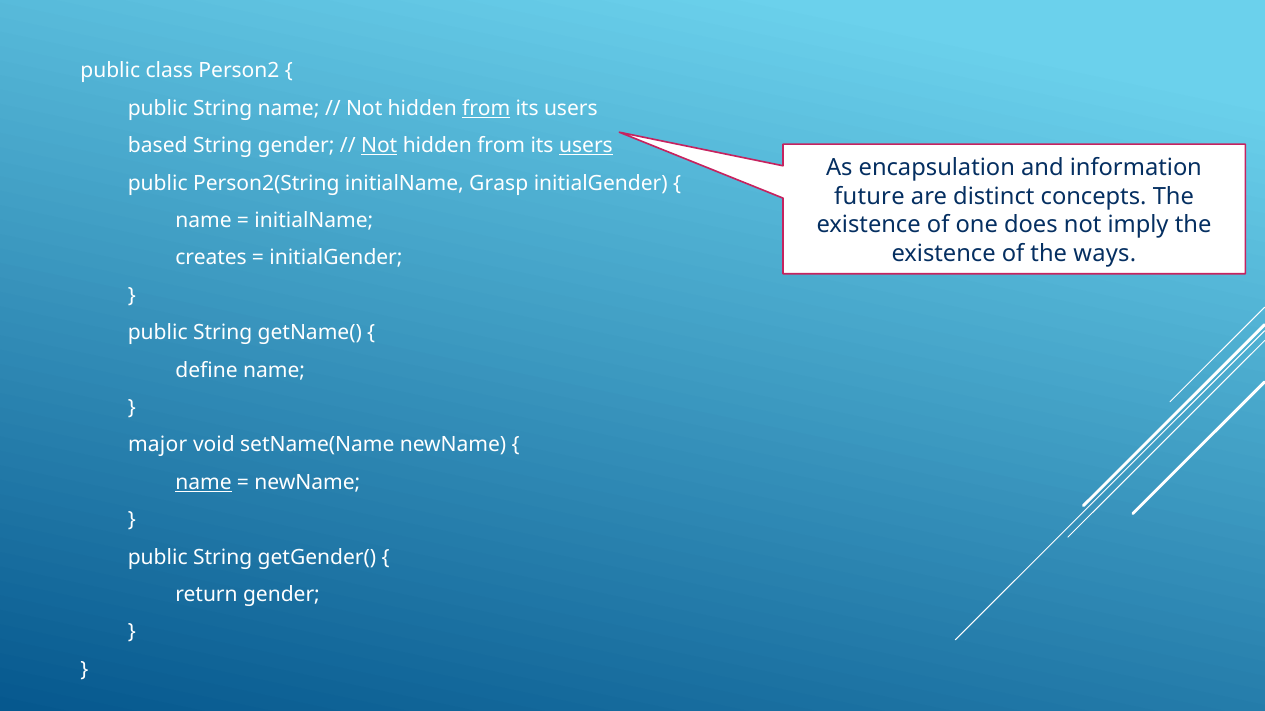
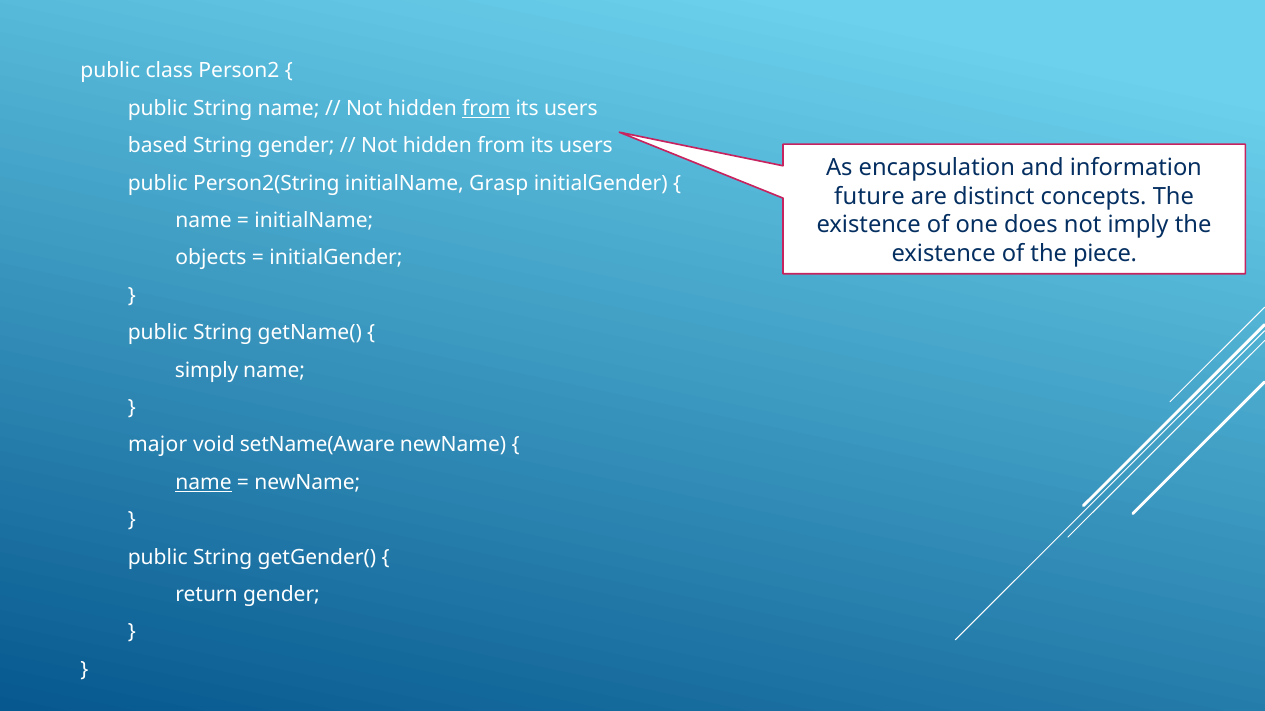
Not underline: present -> none (379, 146)
users underline: present -> none (586, 146)
ways: ways -> piece (1105, 253)
creates: creates -> objects (211, 258)
define: define -> simply (207, 370)
setName(Name: setName(Name -> setName(Aware (317, 445)
